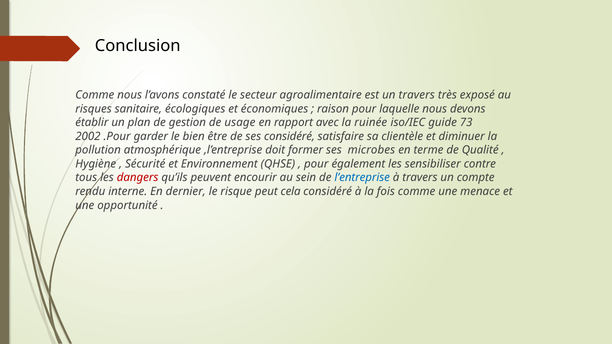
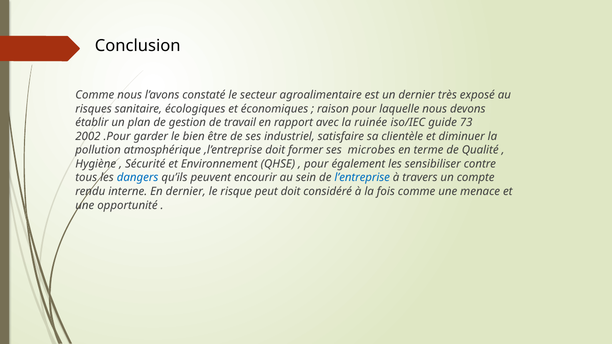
un travers: travers -> dernier (417, 95)
usage: usage -> travail (240, 123)
ses considéré: considéré -> industriel (289, 137)
dangers colour: red -> blue (138, 178)
peut cela: cela -> doit (291, 192)
